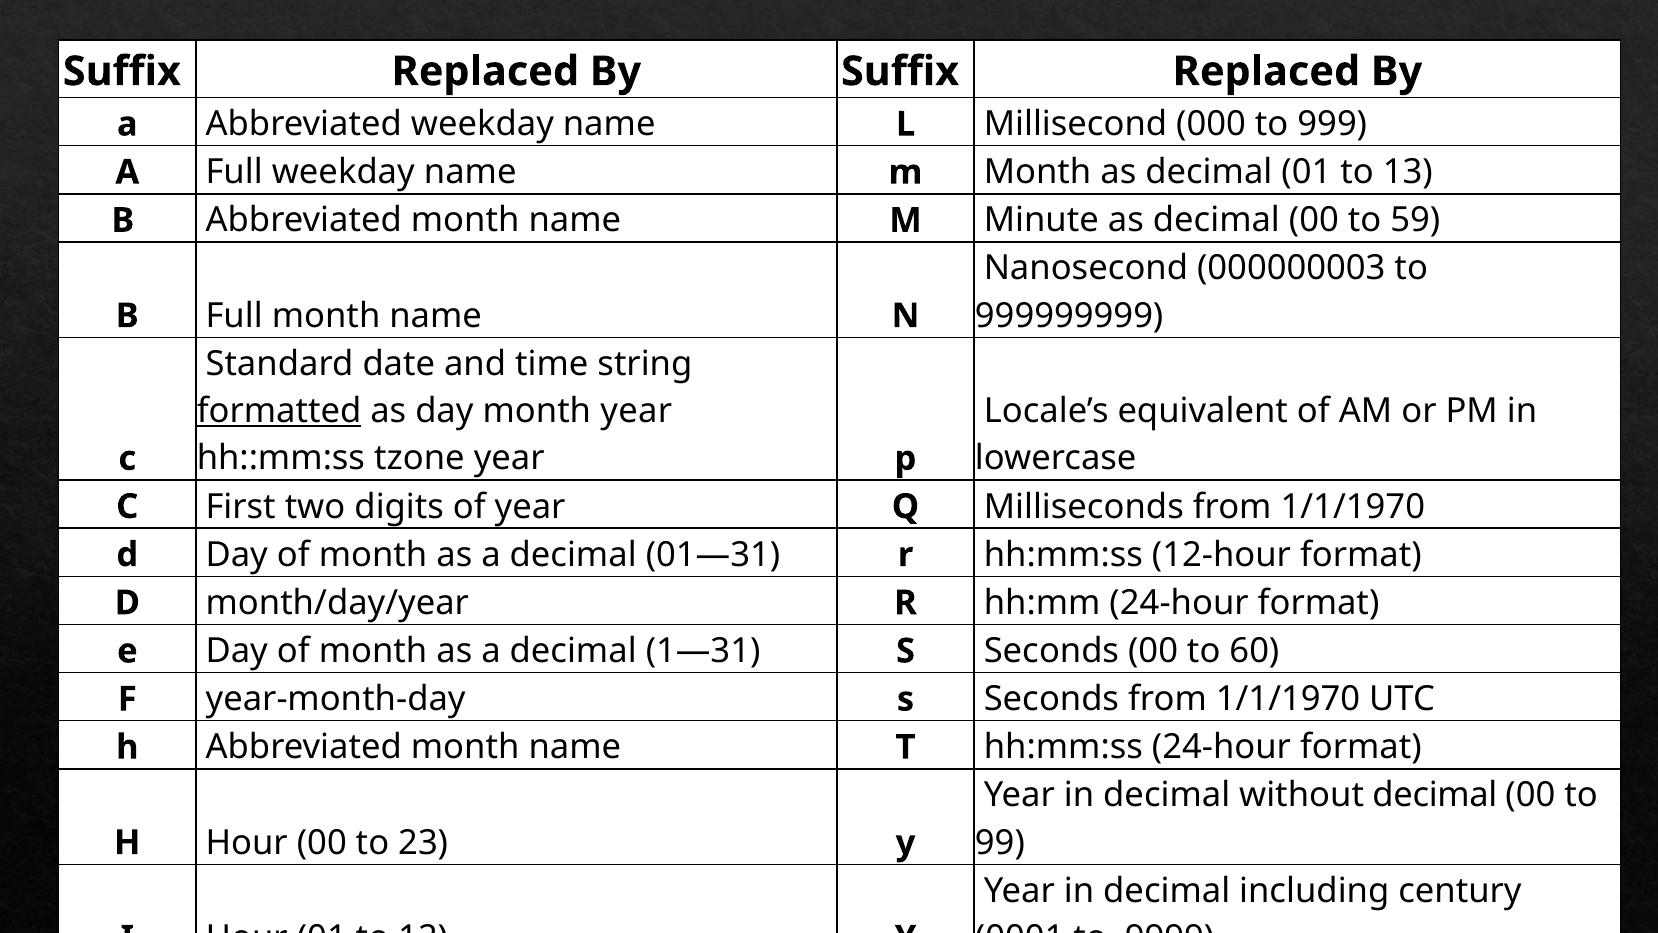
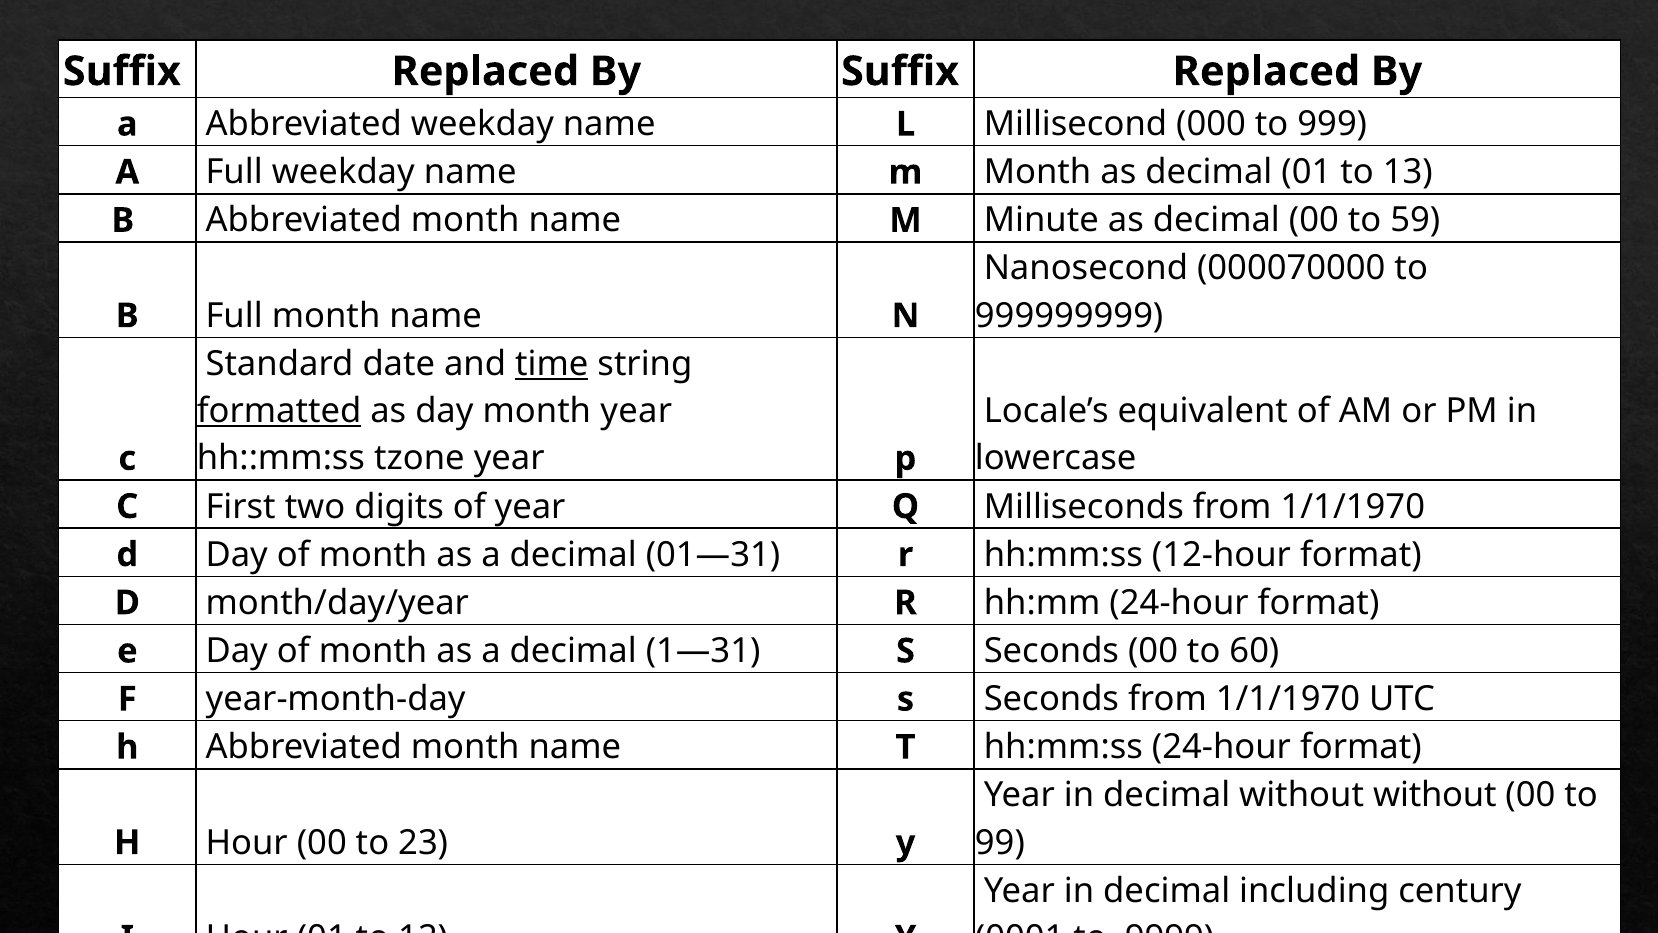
000000003: 000000003 -> 000070000 (1291, 268)
time underline: none -> present (552, 364)
without decimal: decimal -> without (1435, 795)
